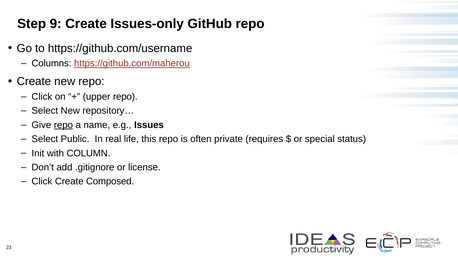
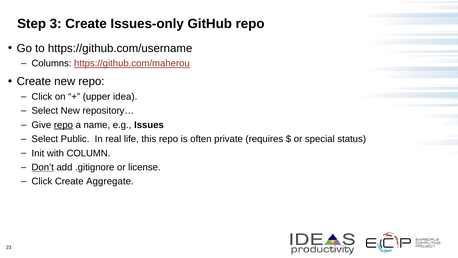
9: 9 -> 3 (56, 24)
upper repo: repo -> idea (125, 97)
Don’t underline: none -> present (43, 167)
Composed: Composed -> Aggregate (110, 181)
